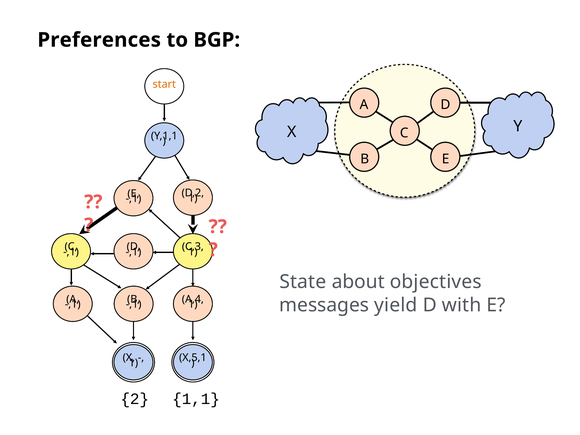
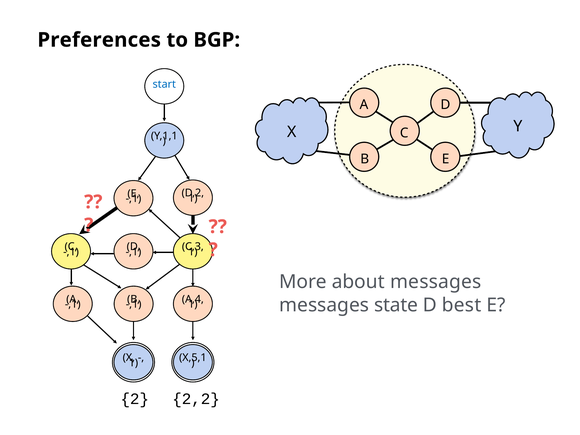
start colour: orange -> blue (164, 84)
State: State -> More (303, 282)
about objectives: objectives -> messages (436, 282)
yield: yield -> state (396, 305)
with: with -> best (462, 305)
1,1: 1,1 -> 2,2 (196, 399)
